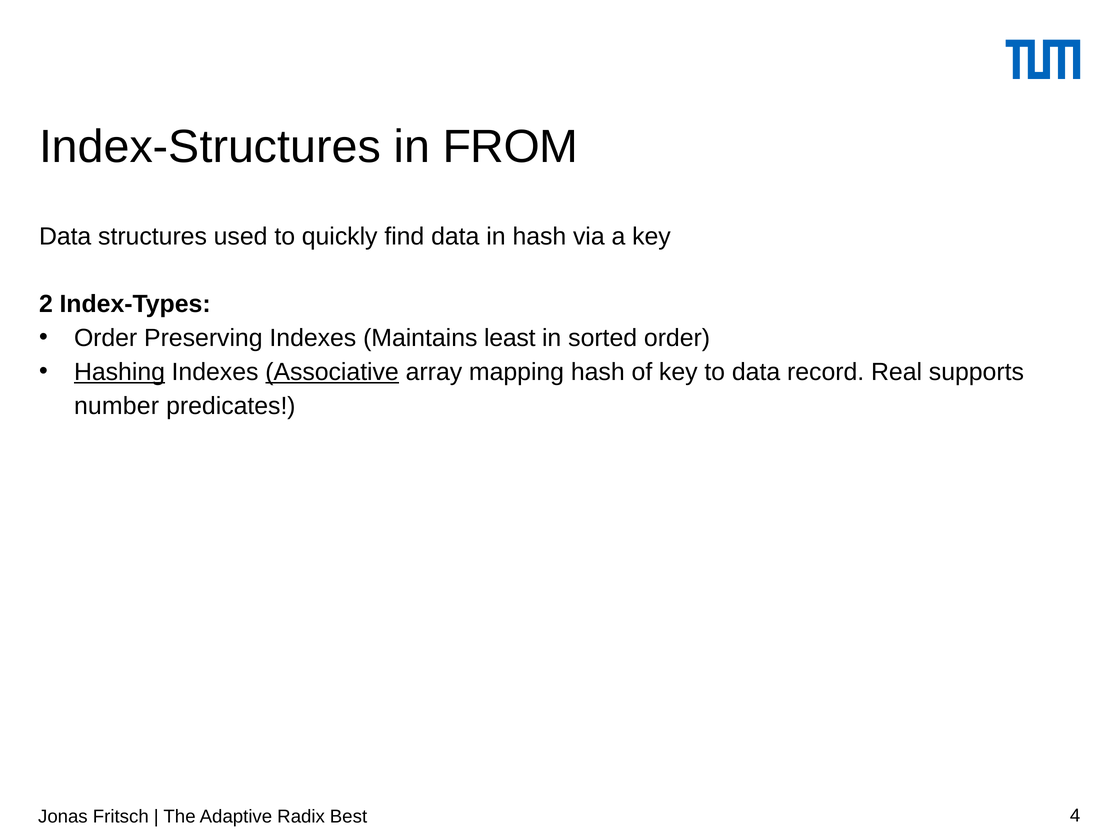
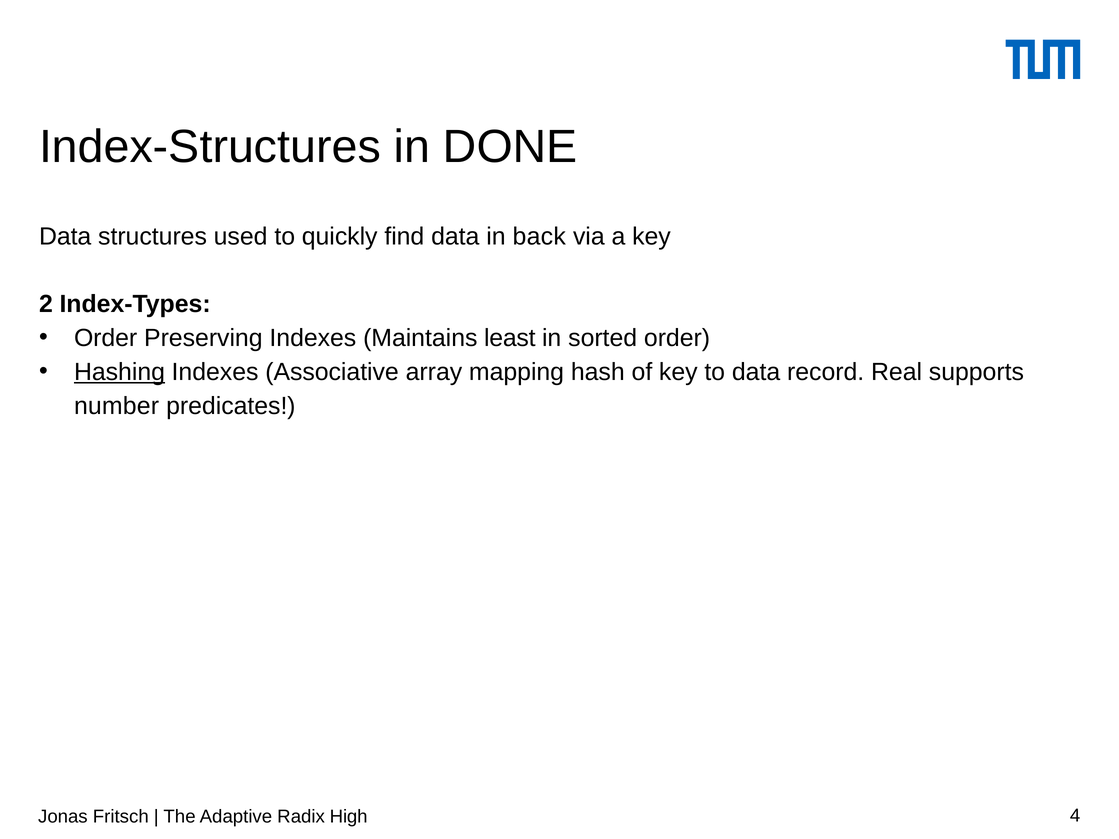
FROM: FROM -> DONE (510, 147)
in hash: hash -> back (539, 236)
Associative underline: present -> none (332, 372)
Best: Best -> High (349, 817)
